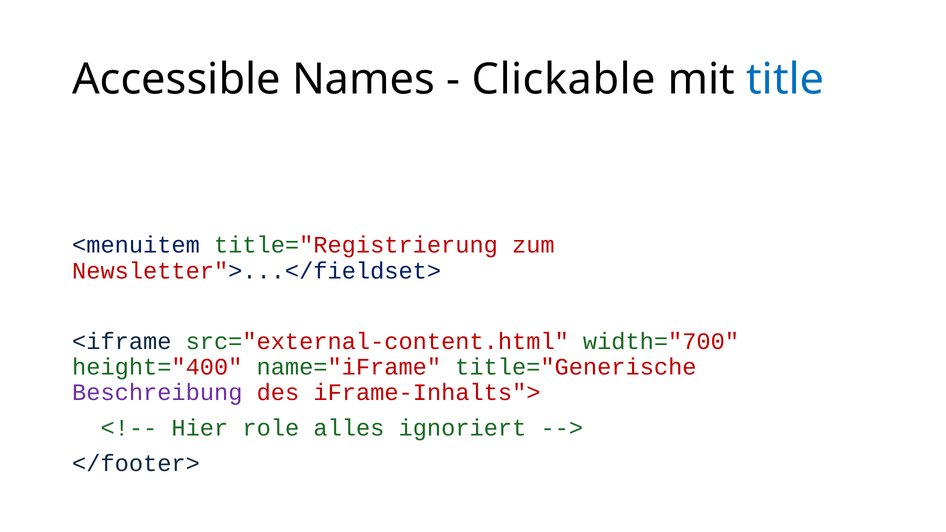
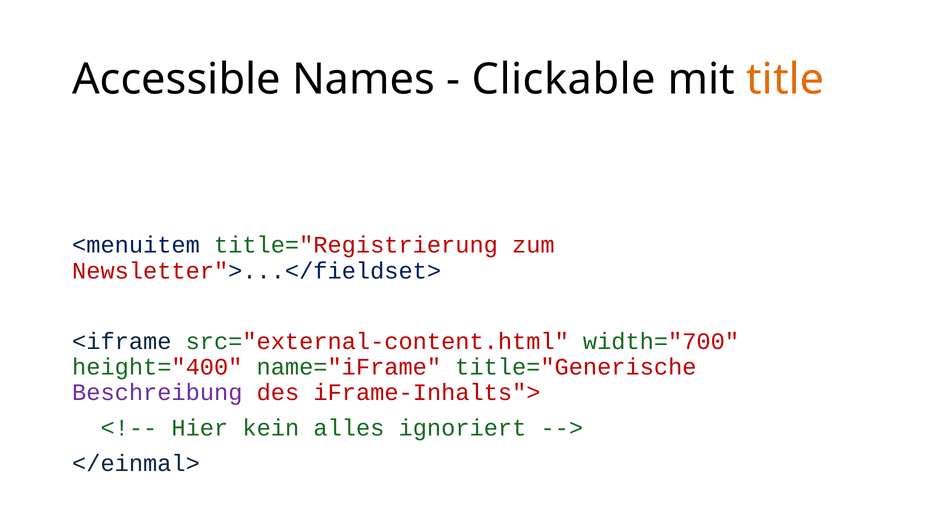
title colour: blue -> orange (785, 79)
role: role -> kein (271, 428)
</footer>: </footer> -> </einmal> (136, 463)
